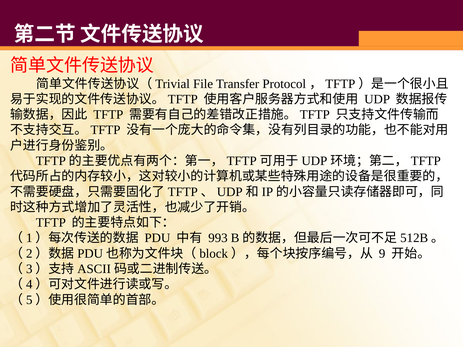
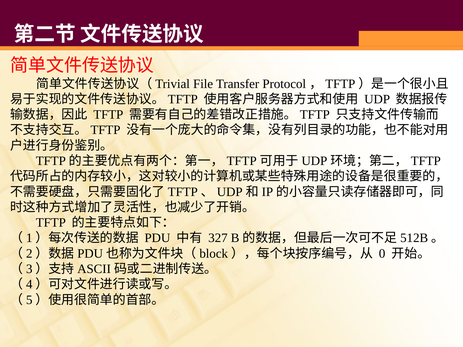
993: 993 -> 327 (218, 238)
9: 9 -> 0 (382, 254)
